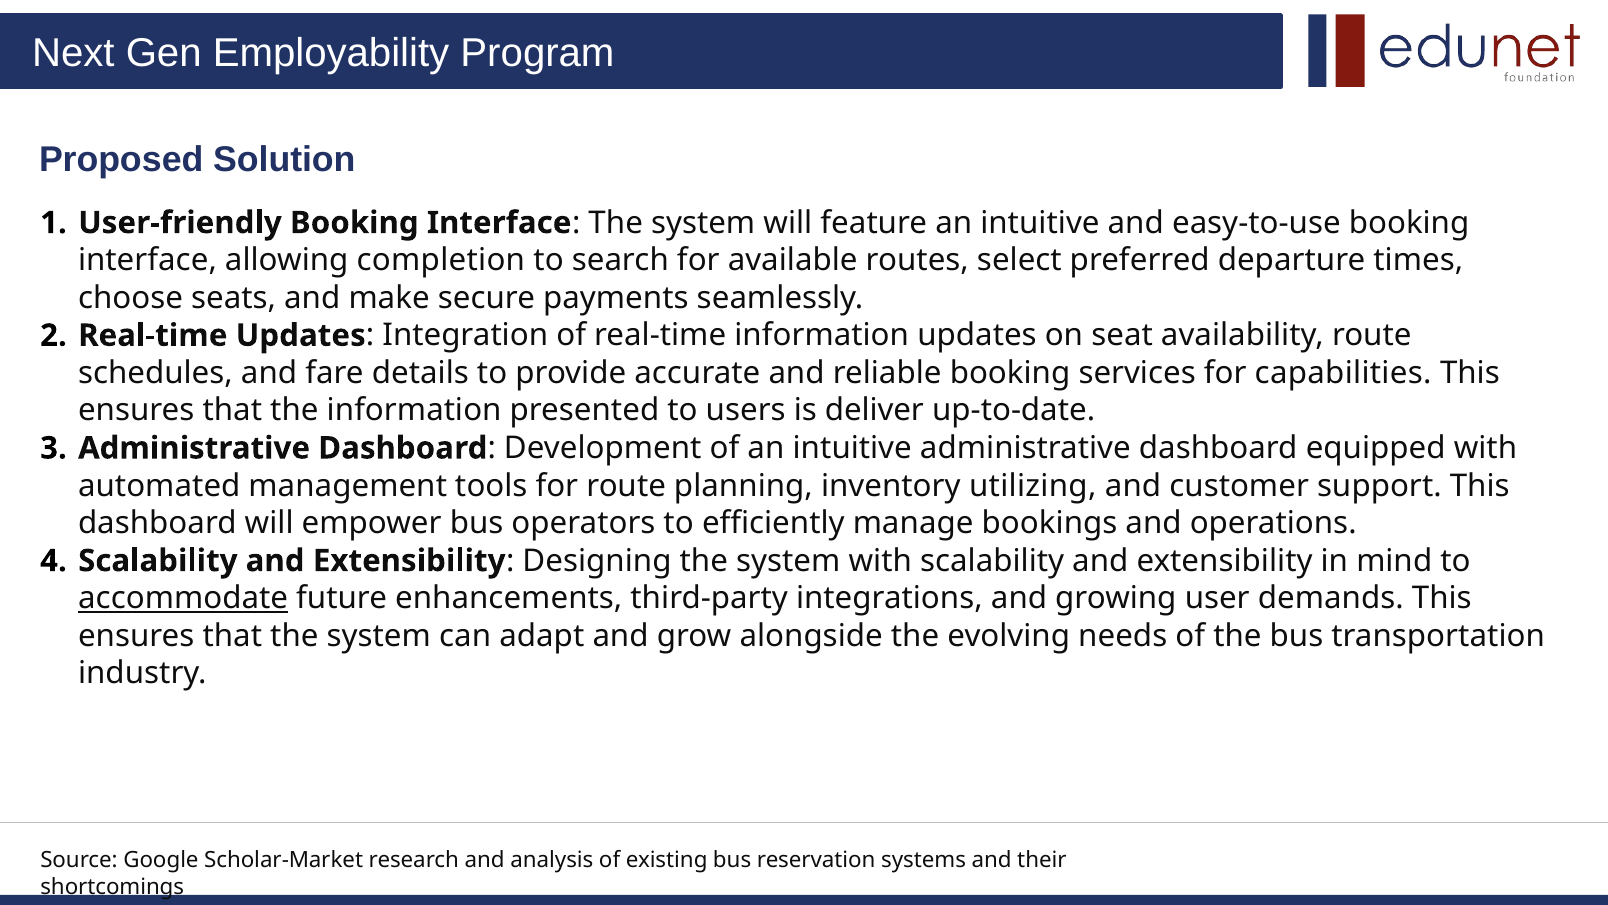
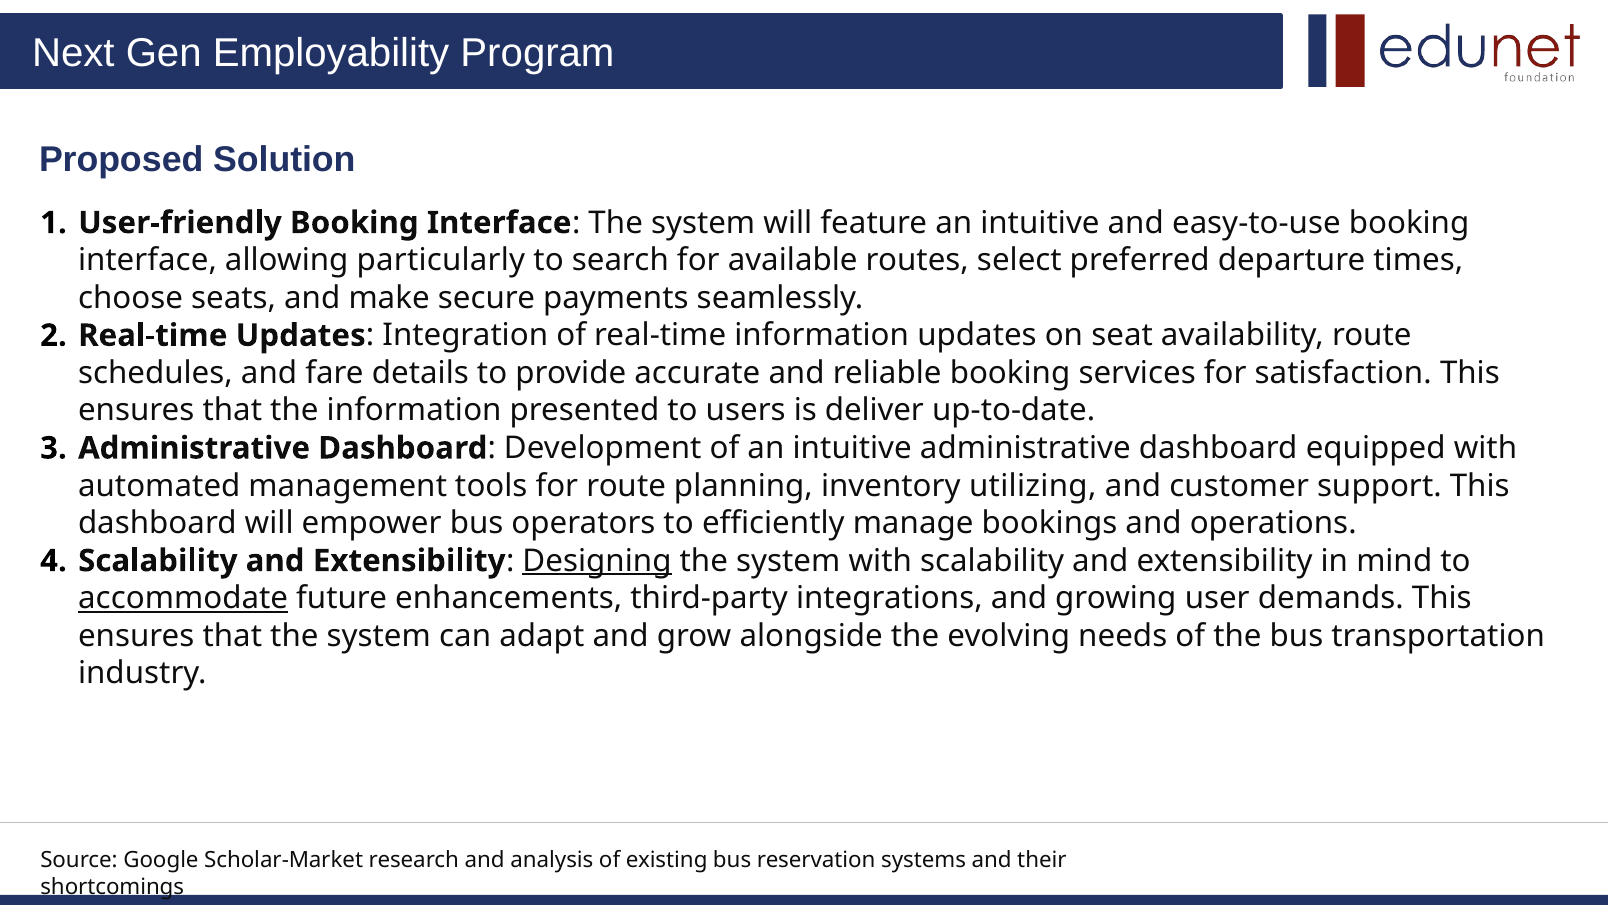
completion: completion -> particularly (441, 260)
capabilities: capabilities -> satisfaction (1343, 373)
Designing underline: none -> present (597, 561)
